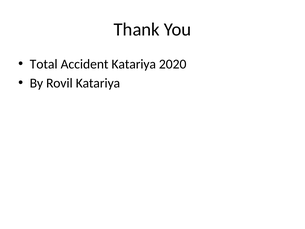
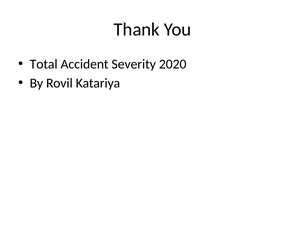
Accident Katariya: Katariya -> Severity (134, 64)
